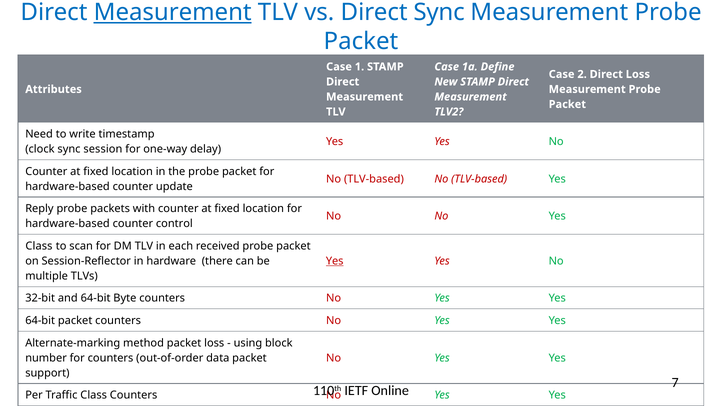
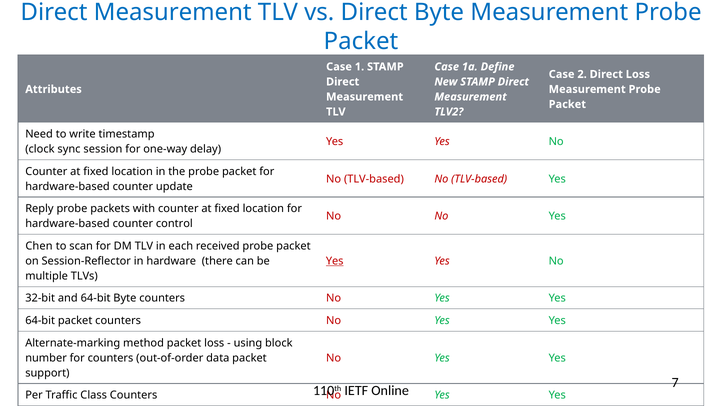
Measurement underline: present -> none (173, 13)
Direct Sync: Sync -> Byte (439, 13)
Class: Class -> Chen (39, 246)
